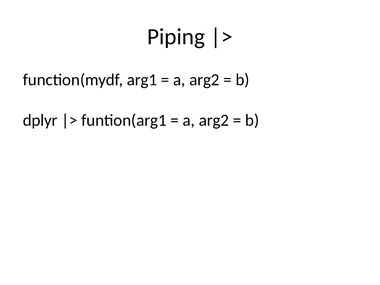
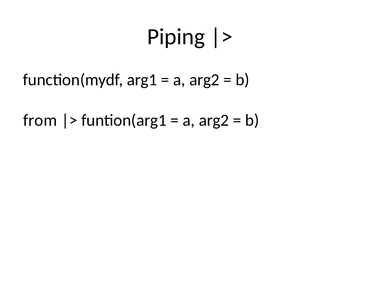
dplyr: dplyr -> from (40, 120)
